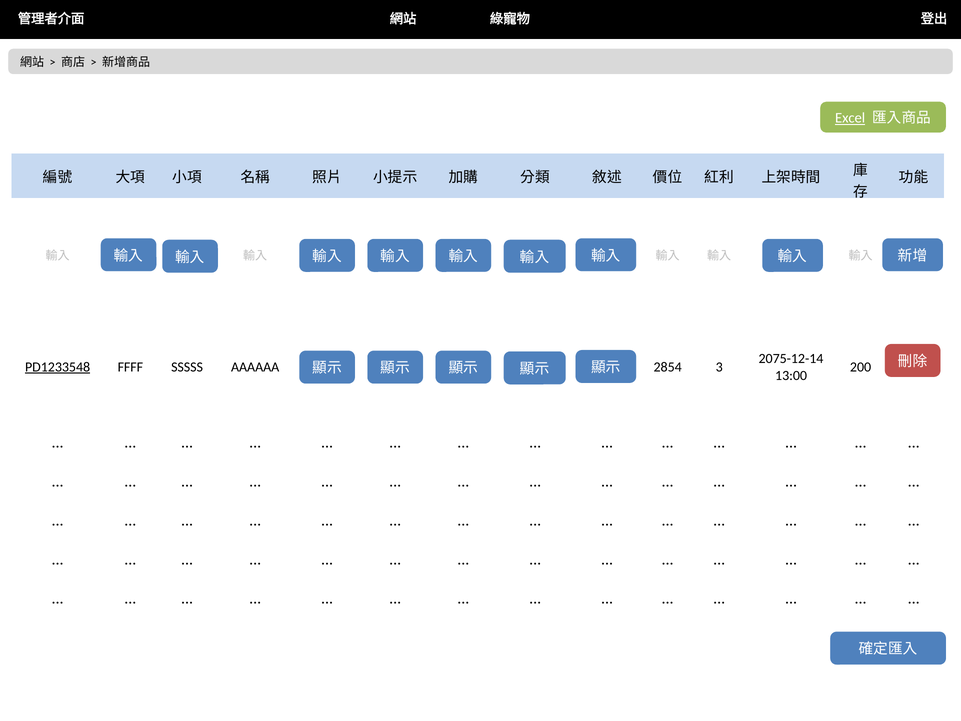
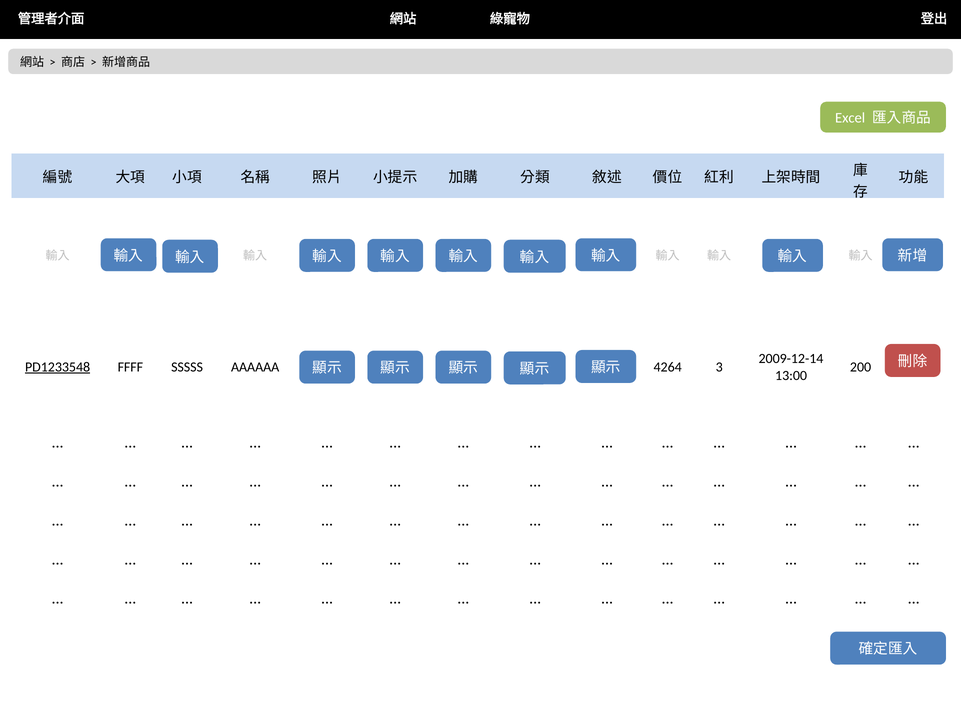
Excel underline: present -> none (850, 118)
2075-12-14: 2075-12-14 -> 2009-12-14 (791, 358)
2854: 2854 -> 4264 (668, 367)
